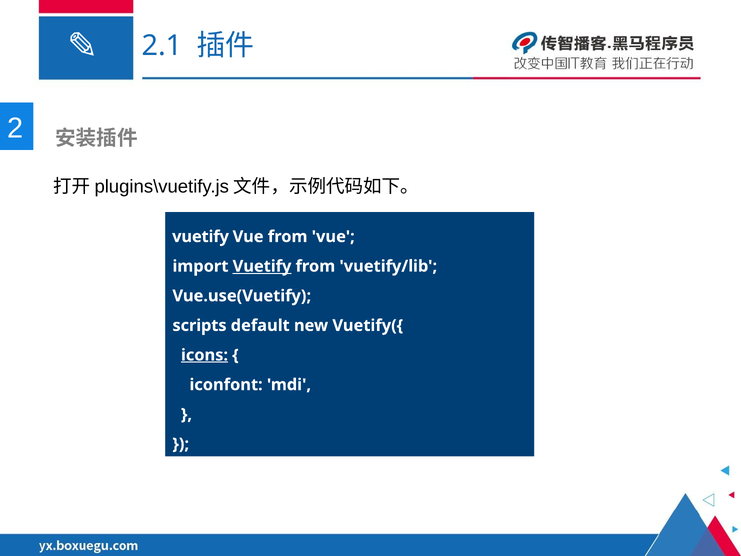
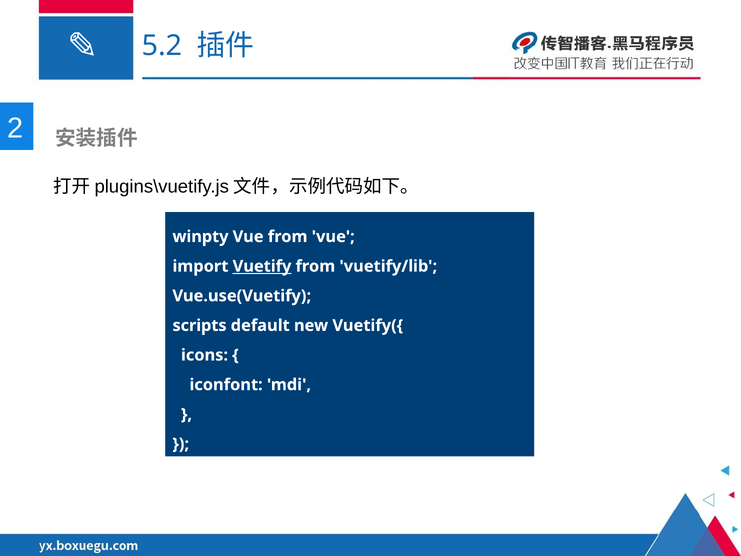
2.1: 2.1 -> 5.2 (162, 46)
vuetify: vuetify -> winpty (200, 237)
icons underline: present -> none (205, 355)
